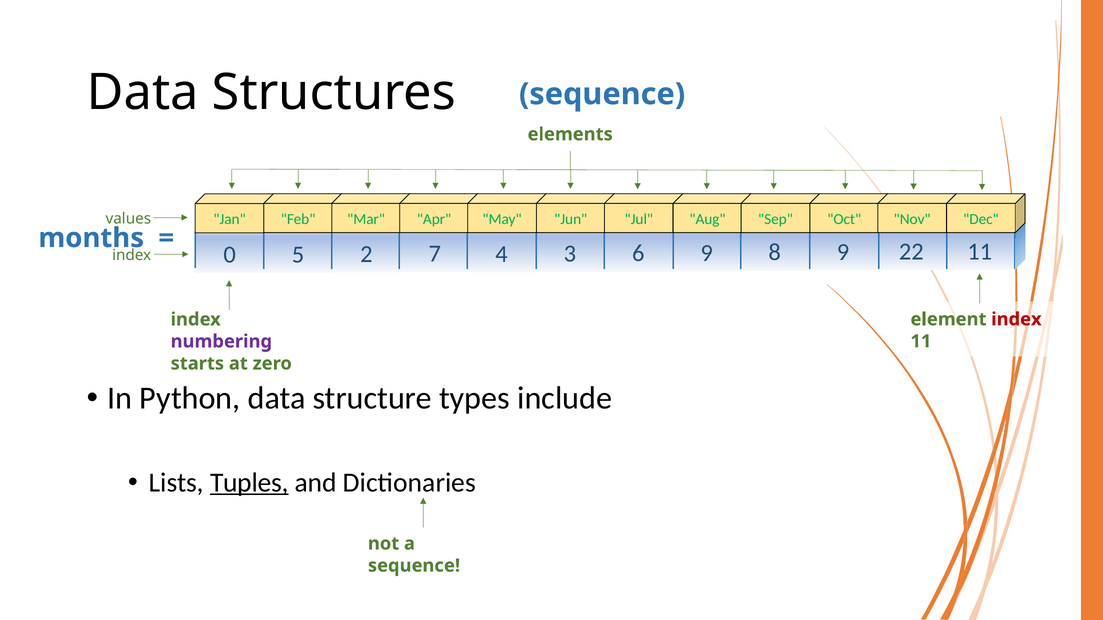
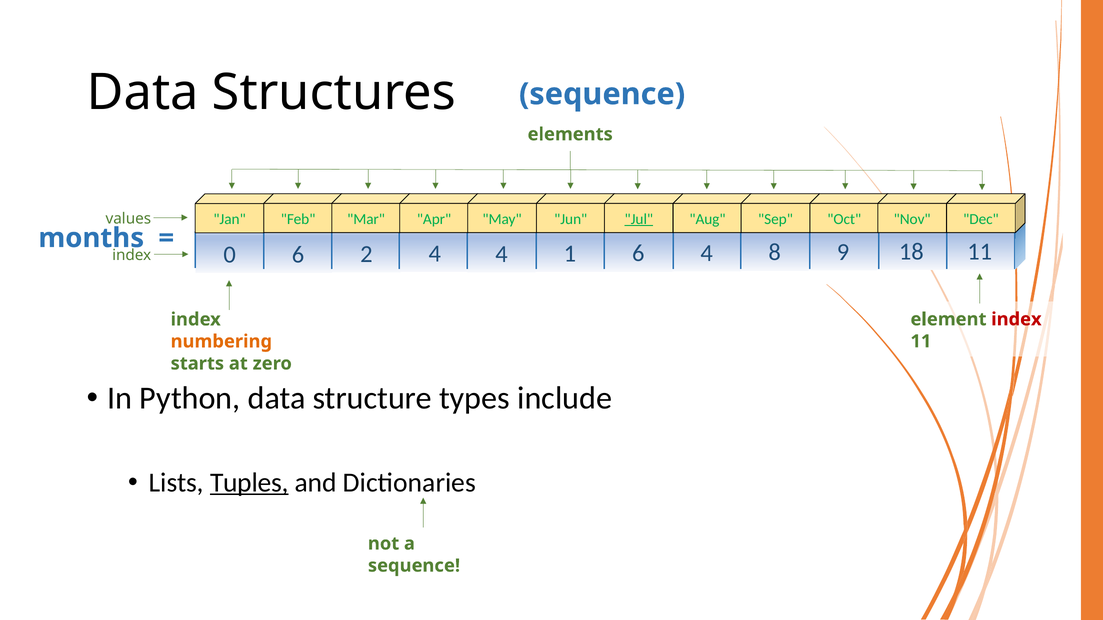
Jul underline: none -> present (639, 219)
0 5: 5 -> 6 (298, 255)
2 7: 7 -> 4 (435, 254)
3: 3 -> 1 (570, 254)
6 9: 9 -> 4 (707, 253)
22: 22 -> 18 (911, 252)
numbering colour: purple -> orange (221, 342)
